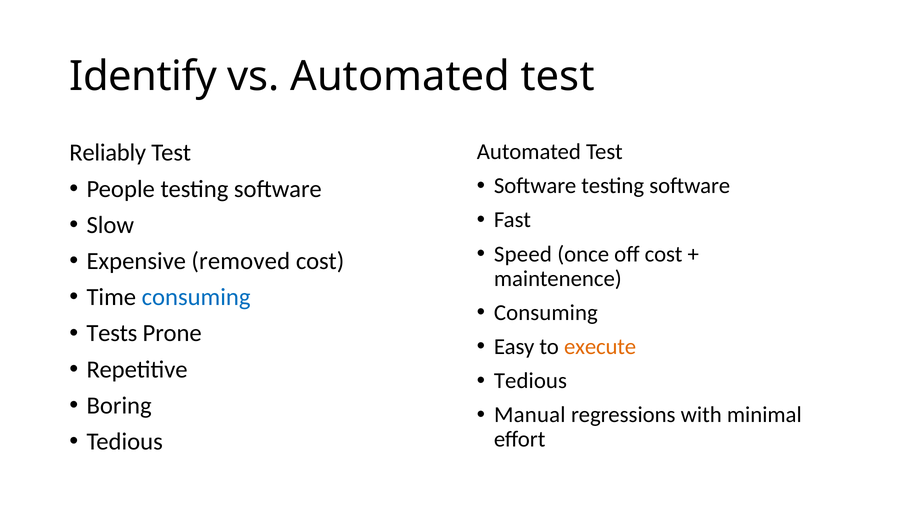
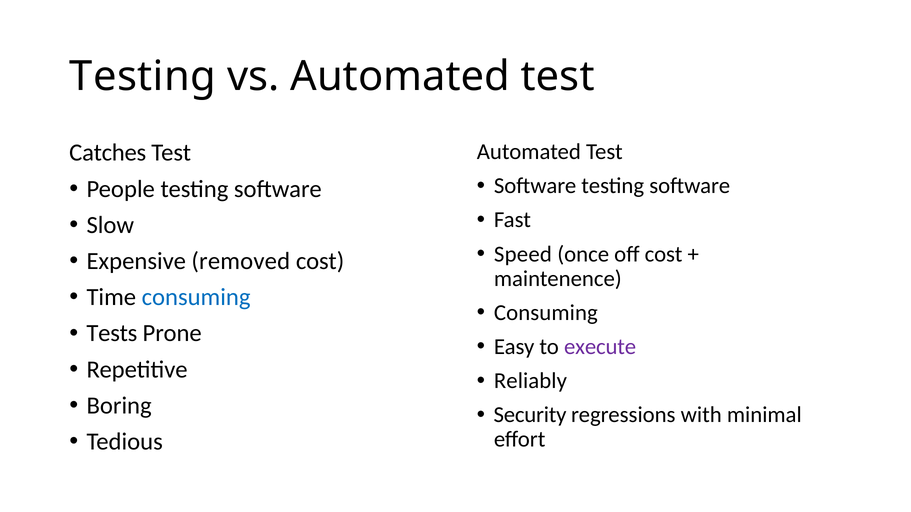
Identify: Identify -> Testing (143, 77)
Reliably: Reliably -> Catches (108, 153)
execute colour: orange -> purple (600, 347)
Tedious: Tedious -> Reliably (530, 381)
Manual: Manual -> Security (530, 415)
